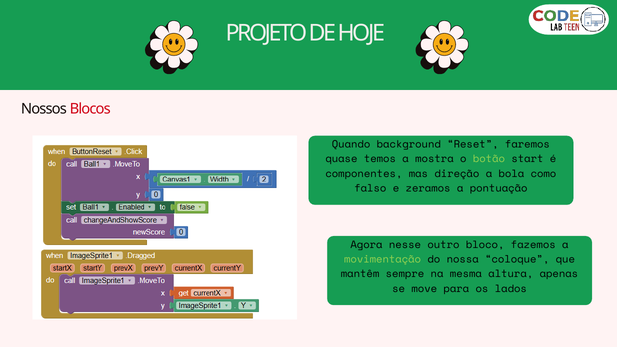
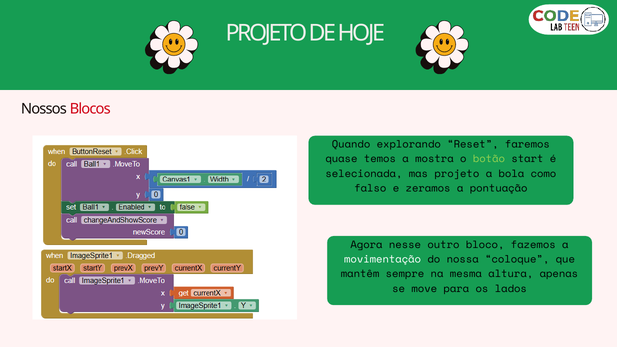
background: background -> explorando (409, 144)
componentes: componentes -> selecionada (364, 174)
mas direção: direção -> projeto (457, 174)
movimentação colour: light green -> white (383, 259)
